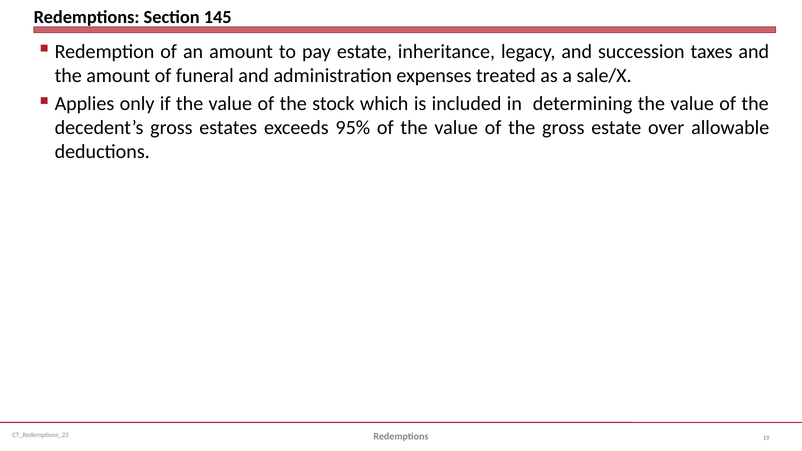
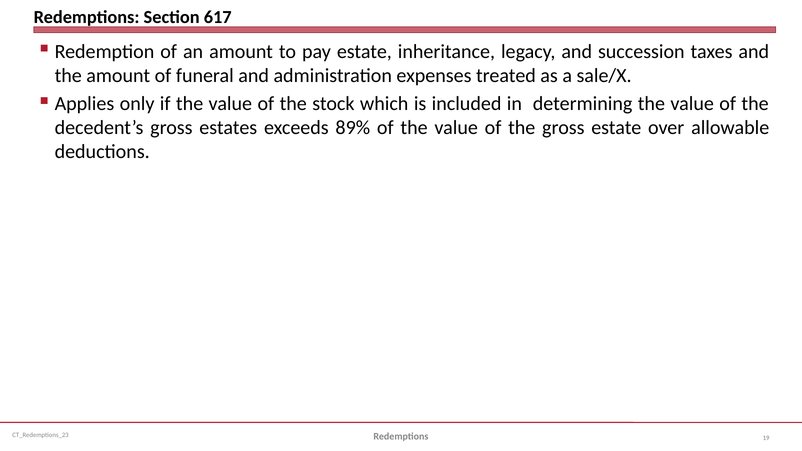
145: 145 -> 617 (218, 17)
95%: 95% -> 89% (353, 128)
